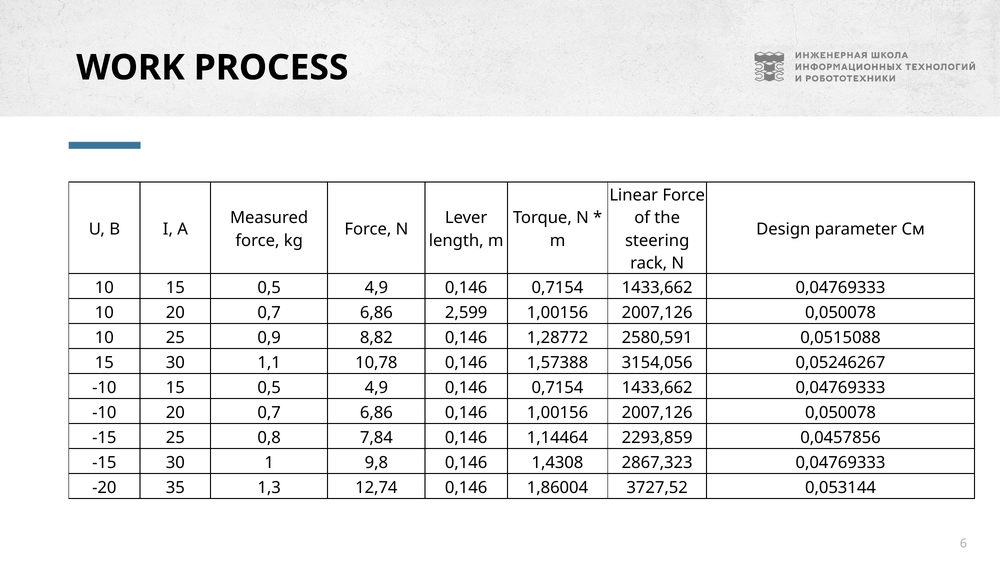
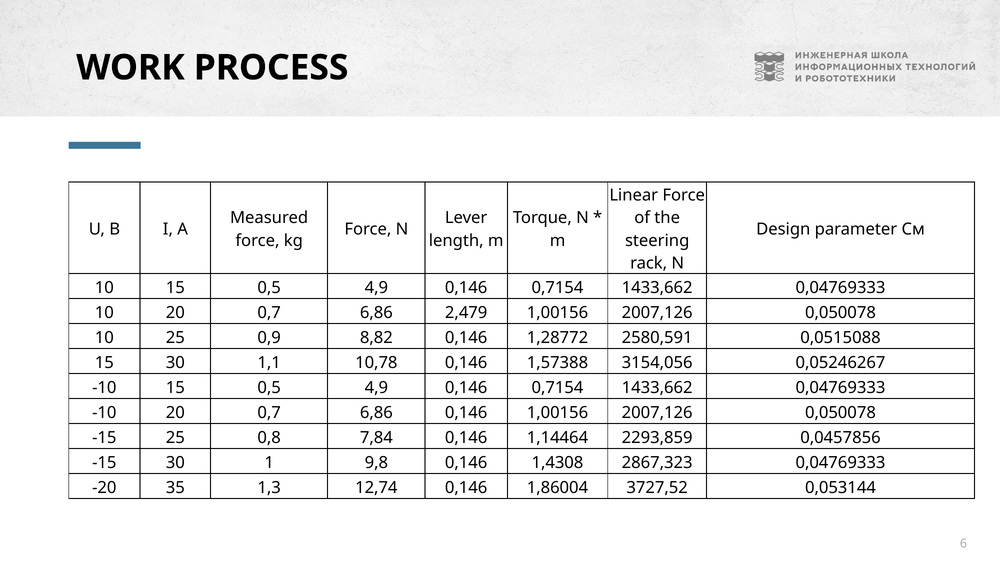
2,599: 2,599 -> 2,479 (466, 312)
